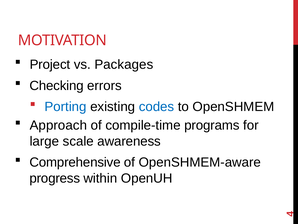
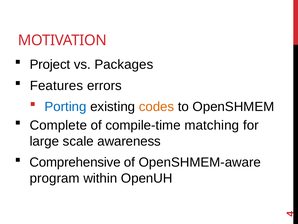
Checking: Checking -> Features (56, 85)
codes colour: blue -> orange (156, 106)
Approach: Approach -> Complete (58, 125)
programs: programs -> matching (212, 125)
progress: progress -> program (55, 178)
